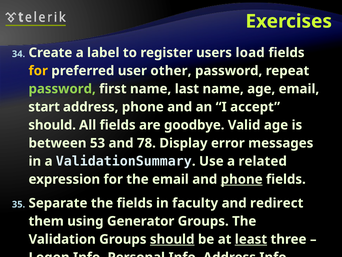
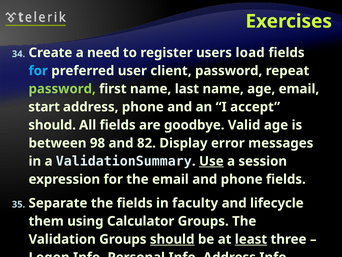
label: label -> need (103, 53)
for colour: yellow -> light blue (38, 71)
other: other -> client (171, 71)
53: 53 -> 98 (97, 143)
78: 78 -> 82 (146, 143)
Use underline: none -> present (211, 161)
related: related -> session (263, 161)
phone underline: present -> none (242, 179)
redirect: redirect -> lifecycle (277, 203)
Generator: Generator -> Calculator (141, 221)
